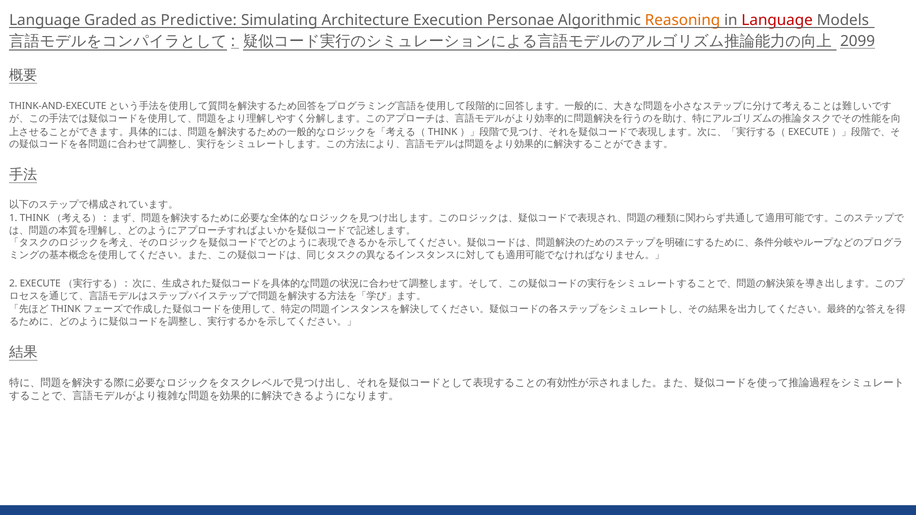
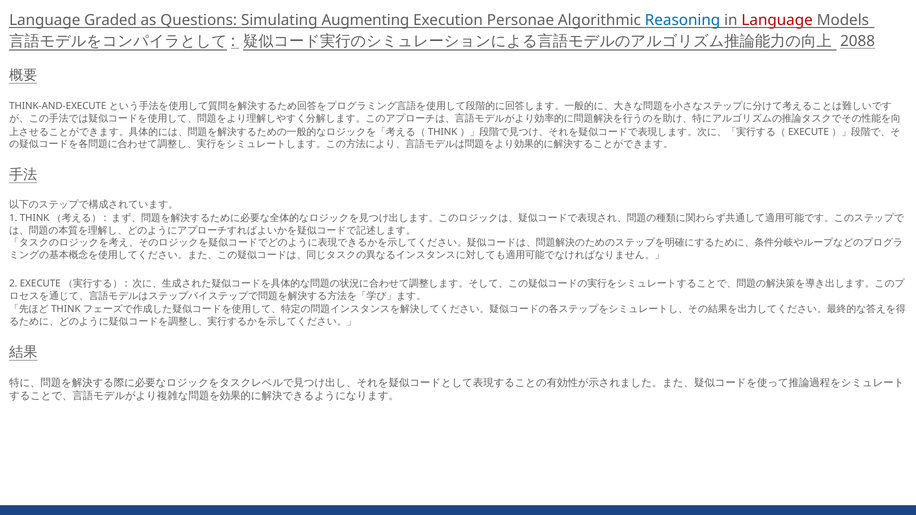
Predictive: Predictive -> Questions (199, 20)
Architecture: Architecture -> Augmenting (365, 20)
Reasoning colour: orange -> blue (683, 20)
2099: 2099 -> 2088 (858, 41)
